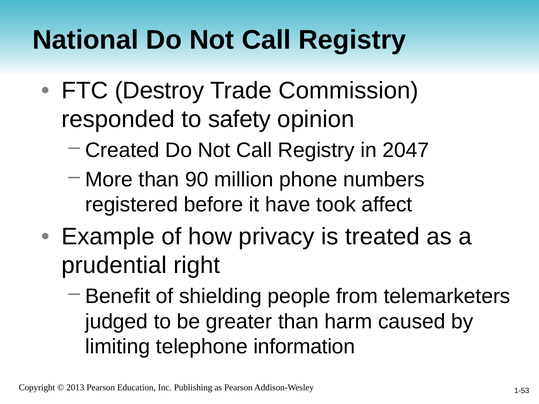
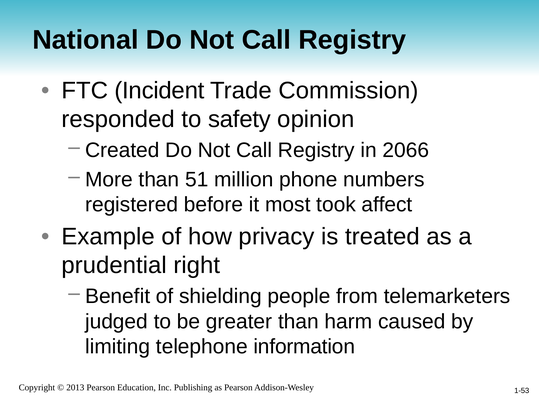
Destroy: Destroy -> Incident (159, 91)
2047: 2047 -> 2066 (406, 150)
90: 90 -> 51 (197, 180)
have: have -> most (288, 205)
